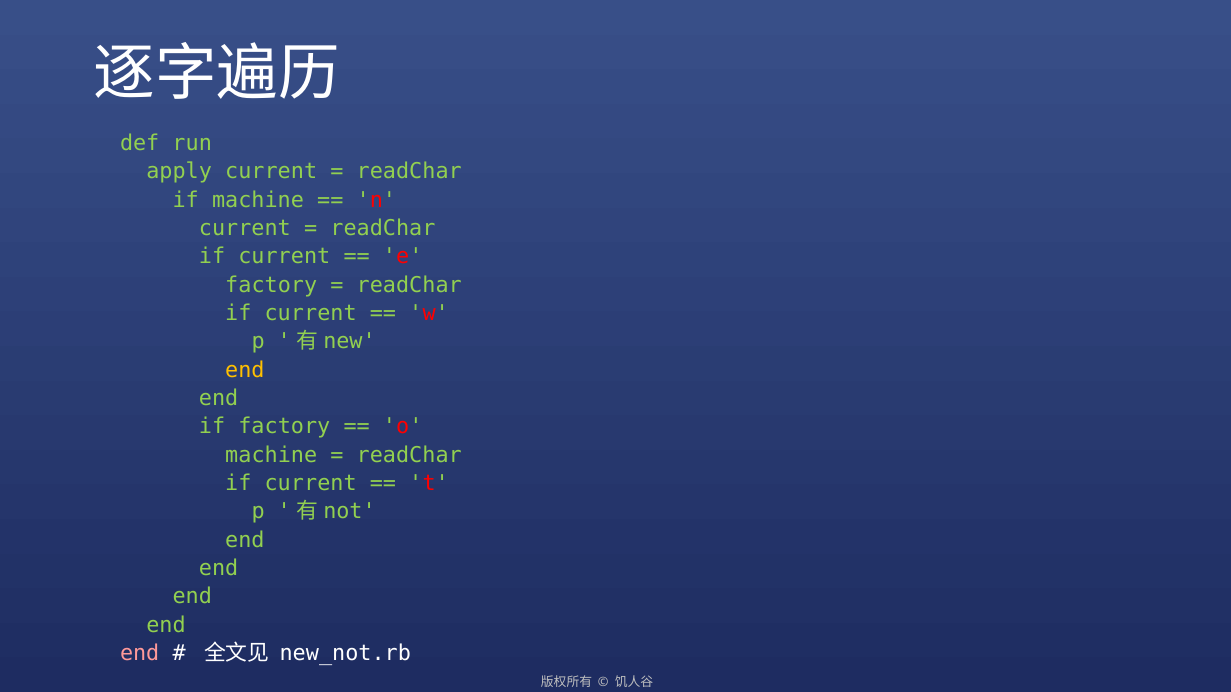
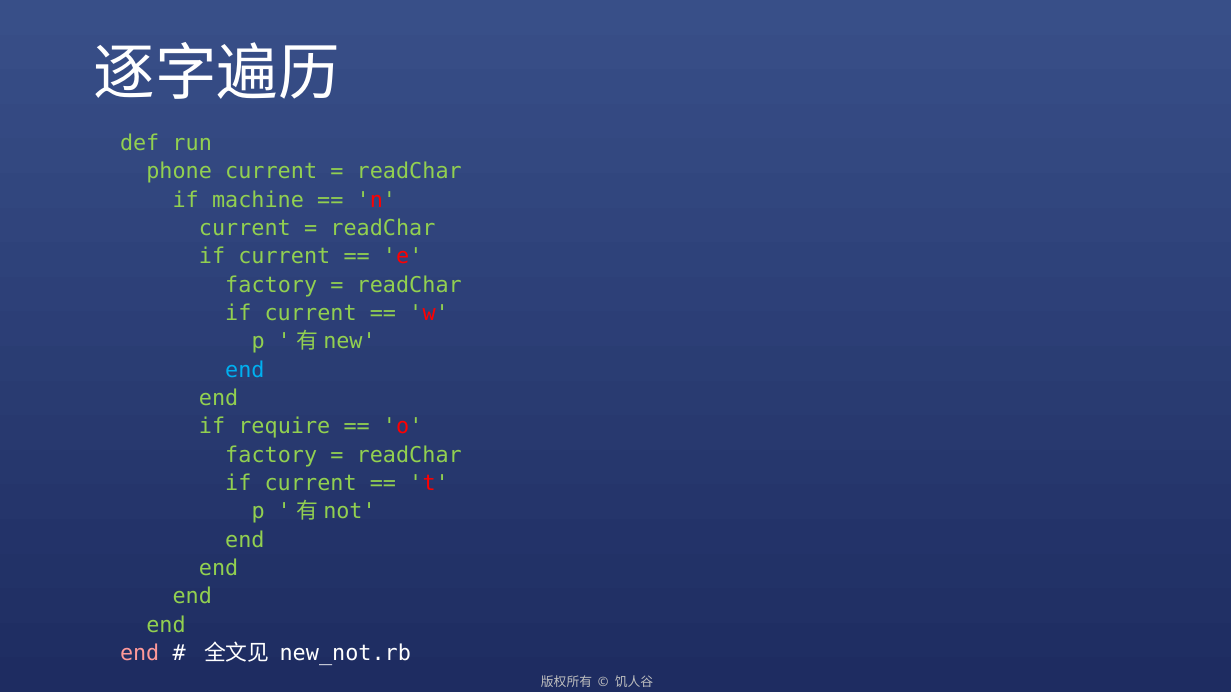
apply: apply -> phone (179, 172)
end colour: yellow -> light blue (245, 370)
if factory: factory -> require (284, 427)
machine: machine -> factory (271, 455)
